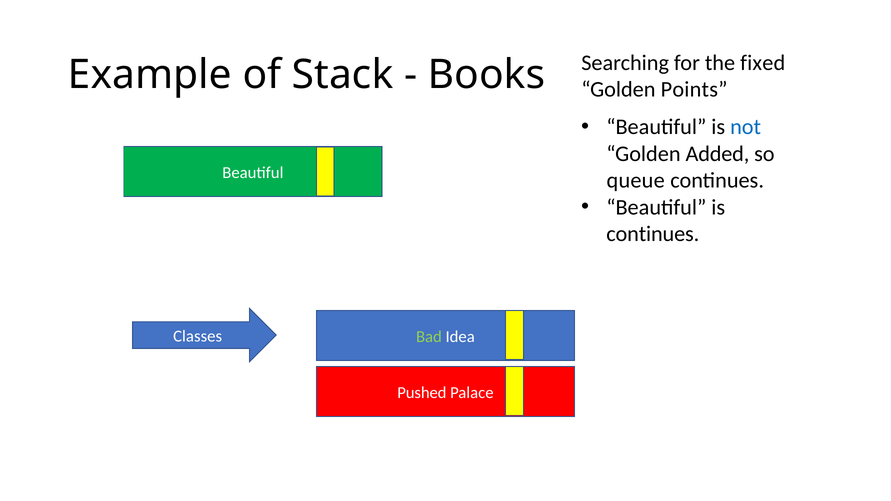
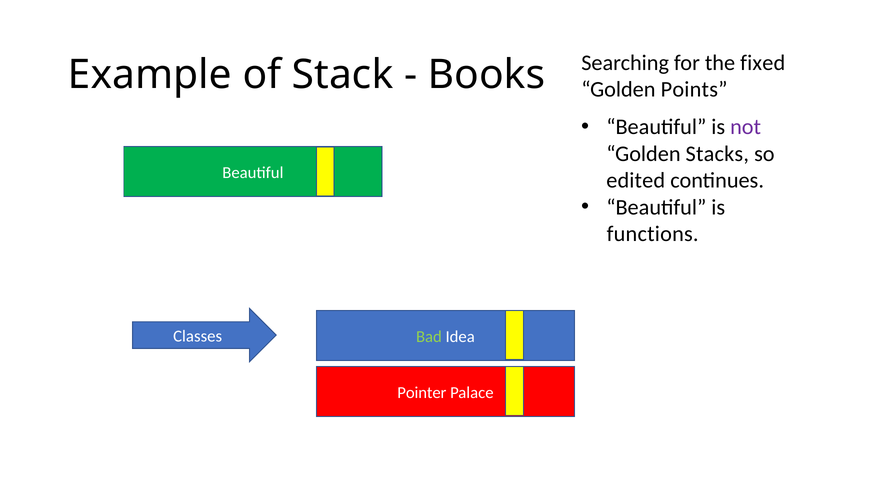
not colour: blue -> purple (746, 127)
Added: Added -> Stacks (717, 154)
queue: queue -> edited (636, 181)
continues: continues -> functions (653, 234)
Pushed: Pushed -> Pointer (422, 393)
